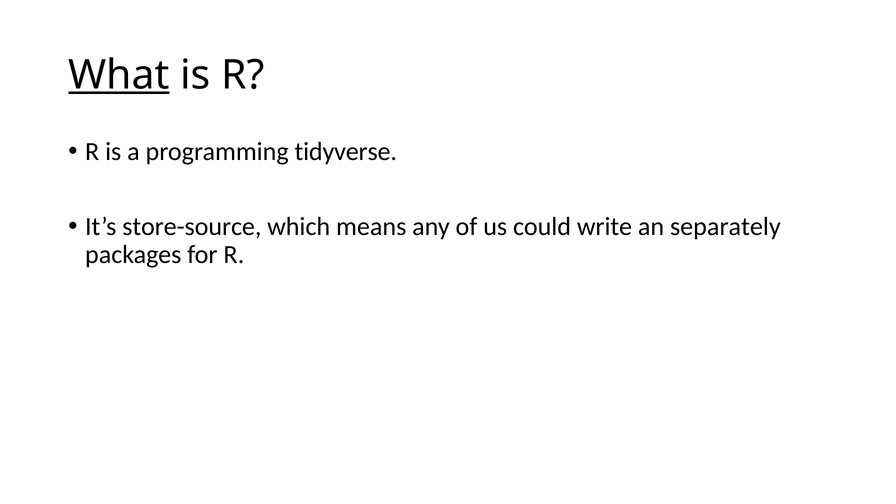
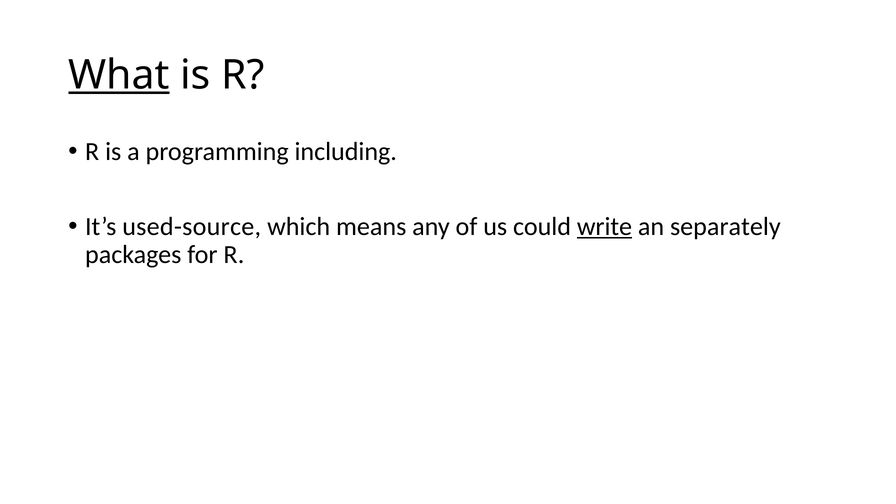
tidyverse: tidyverse -> including (346, 151)
store-source: store-source -> used-source (192, 227)
write underline: none -> present (604, 227)
